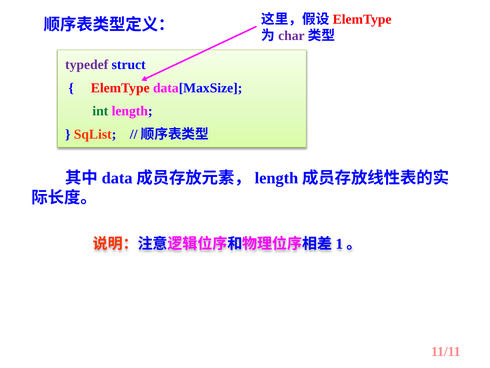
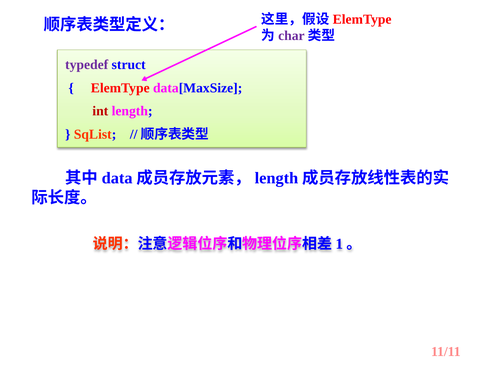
int colour: green -> red (100, 111)
